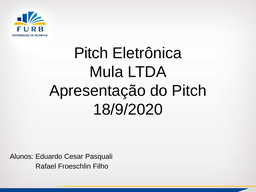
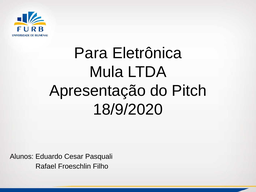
Pitch: Pitch -> Para (91, 53)
